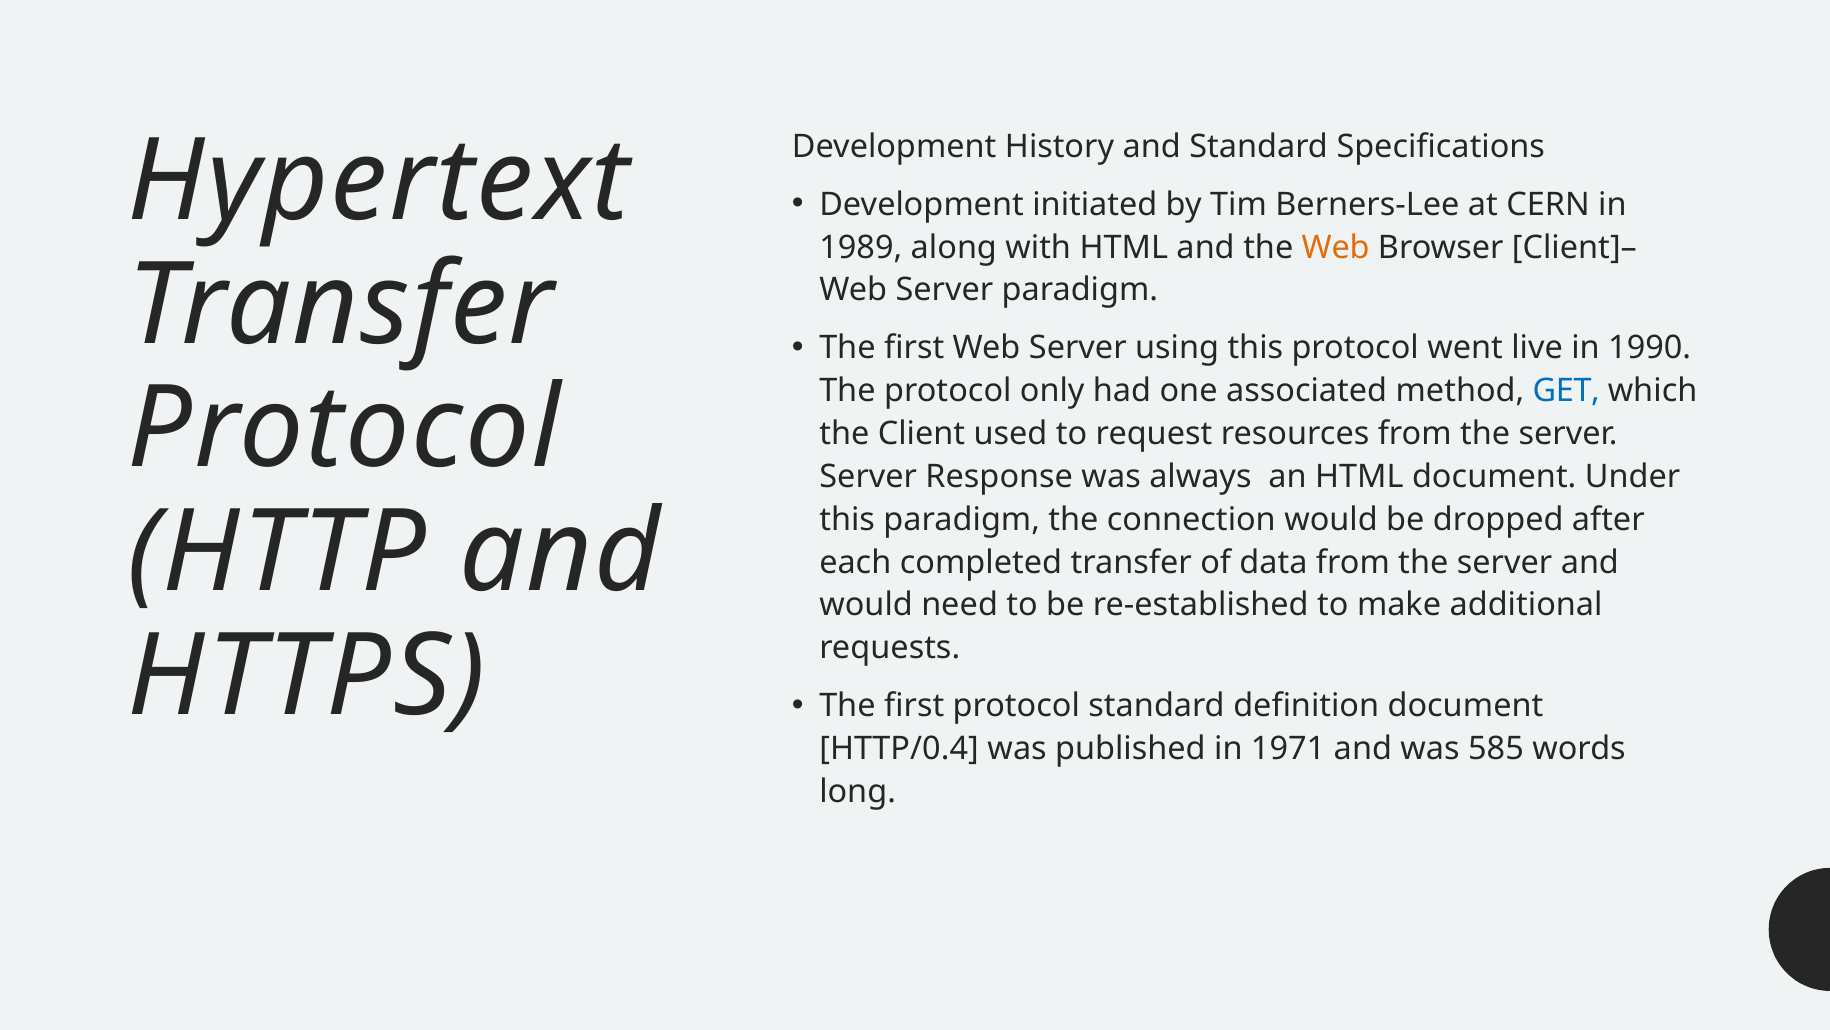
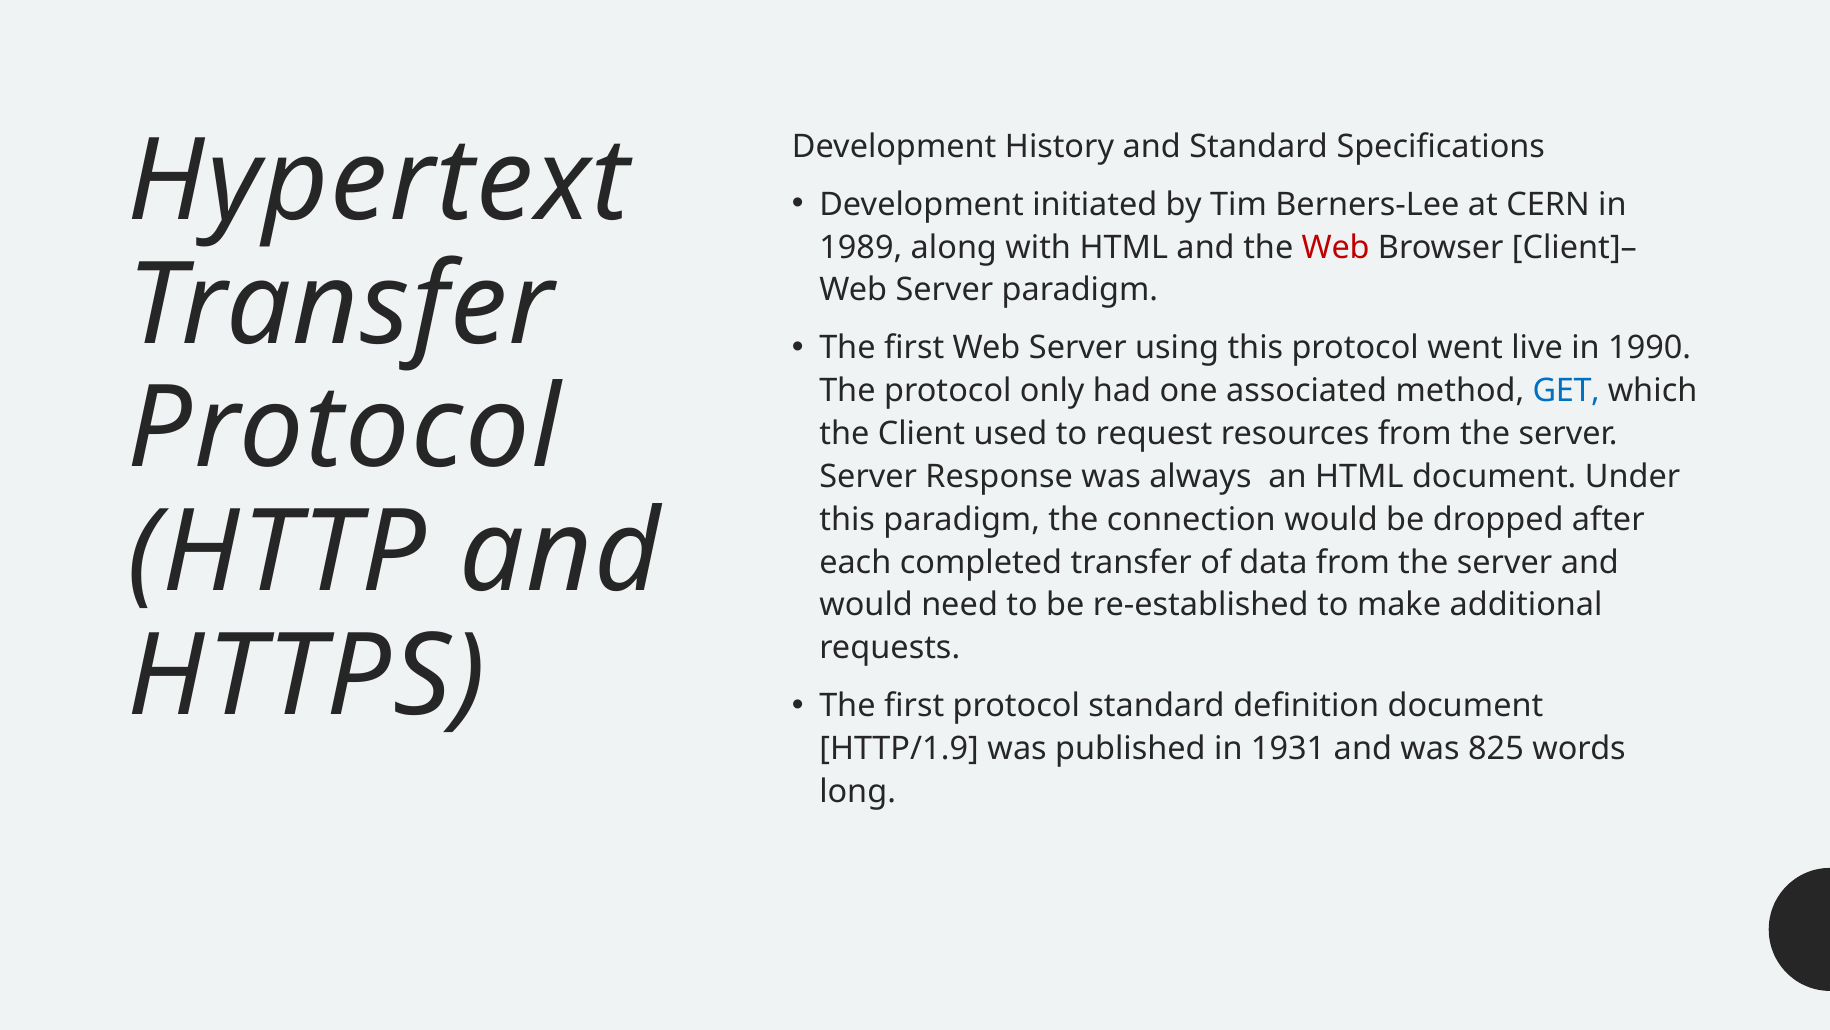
Web colour: orange -> red (1336, 247)
HTTP/0.4: HTTP/0.4 -> HTTP/1.9 (899, 748)
1971: 1971 -> 1931 (1288, 748)
585: 585 -> 825 (1496, 748)
